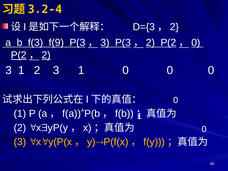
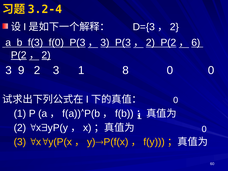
f(9: f(9 -> f(0 (56, 43)
0: 0 -> 6 (196, 43)
1: 1 -> 9 (21, 70)
3 1 0: 0 -> 8 (126, 70)
